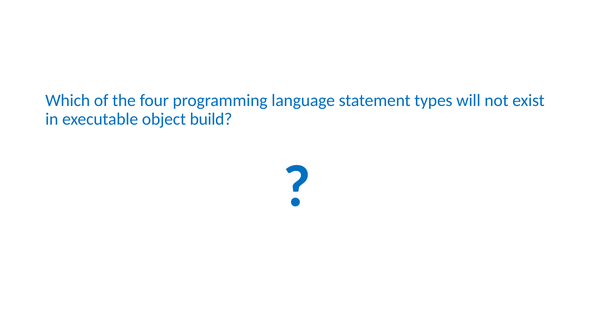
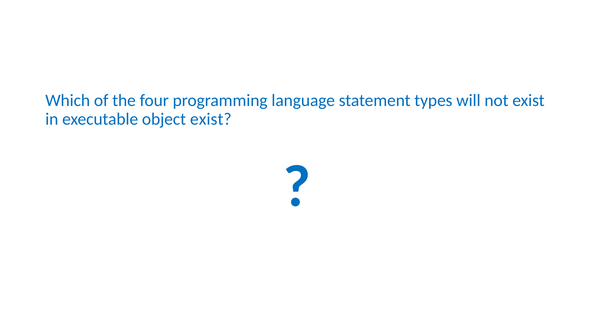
object build: build -> exist (211, 119)
